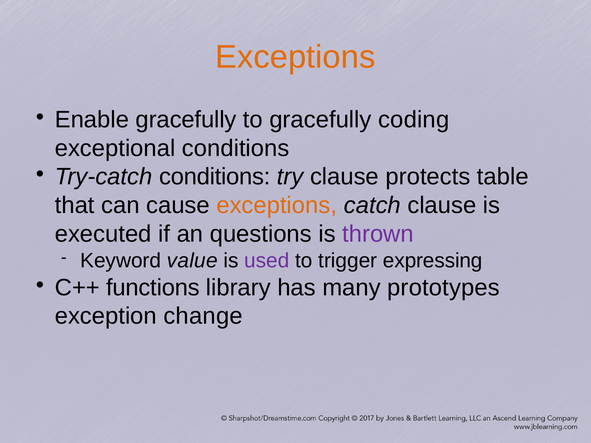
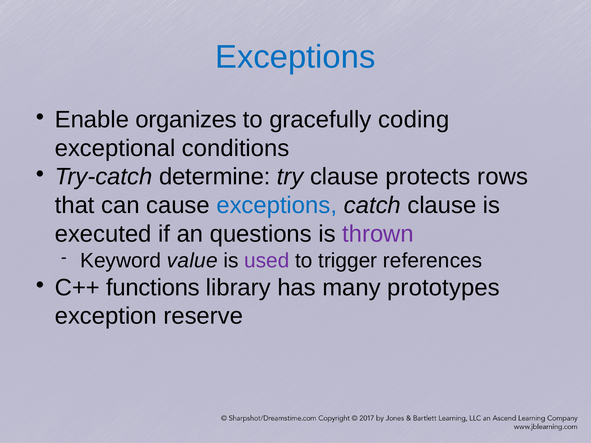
Exceptions colour: orange -> blue (295, 57)
Enable gracefully: gracefully -> organizes (186, 120)
Try-catch conditions: conditions -> determine (215, 177)
table: table -> rows (503, 177)
exceptions colour: orange -> blue (277, 205)
expressing: expressing -> references (433, 261)
change: change -> reserve (203, 316)
